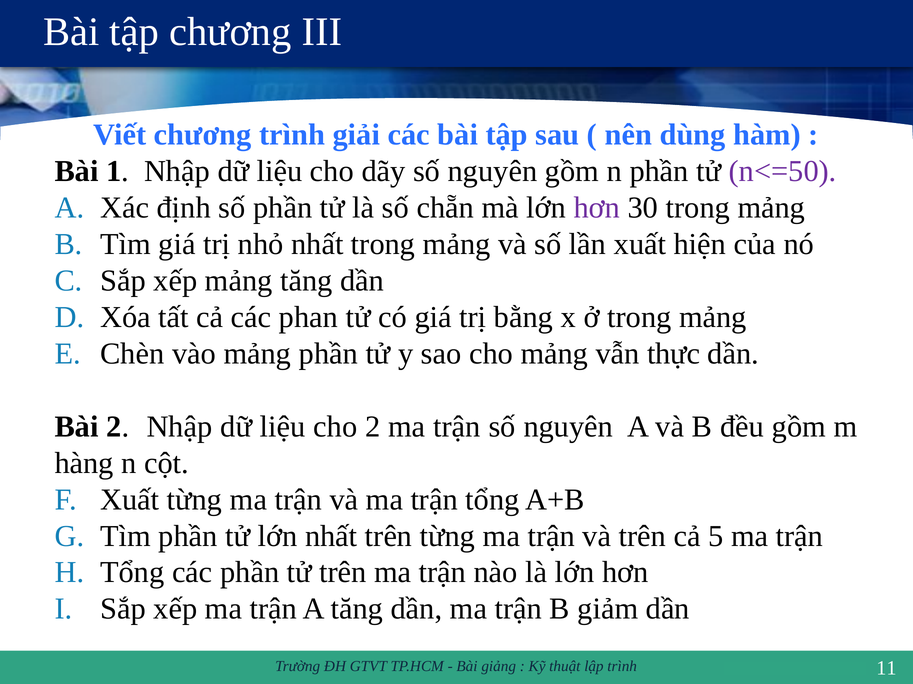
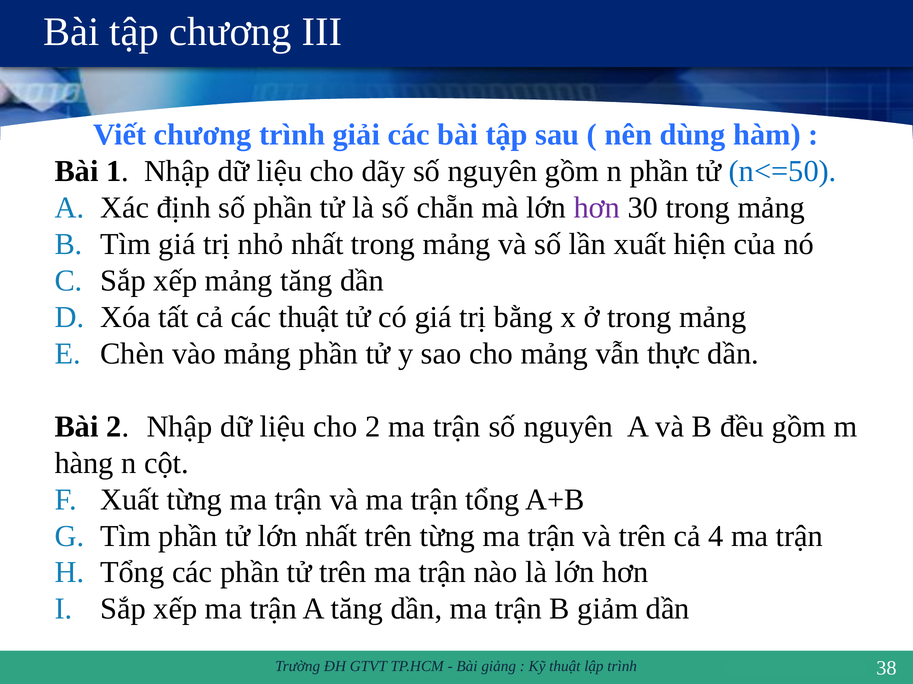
n<=50 colour: purple -> blue (783, 171)
các phan: phan -> thuật (309, 317)
5: 5 -> 4 (716, 537)
11: 11 -> 38 (886, 669)
